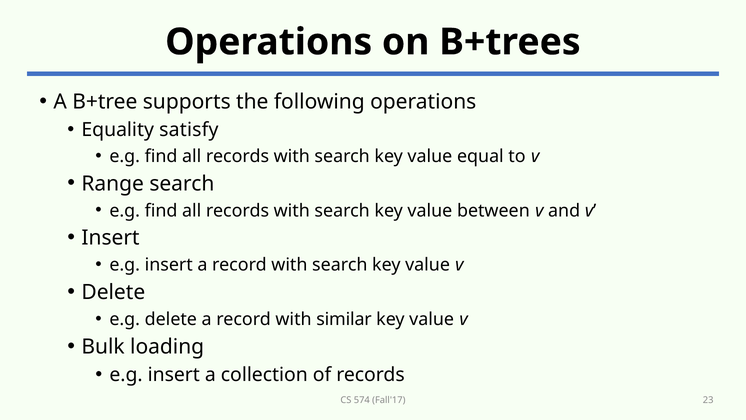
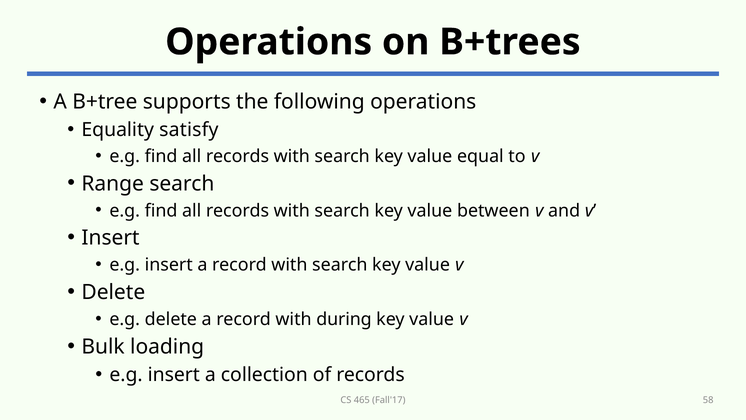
similar: similar -> during (344, 319)
574: 574 -> 465 (362, 400)
23: 23 -> 58 (708, 400)
